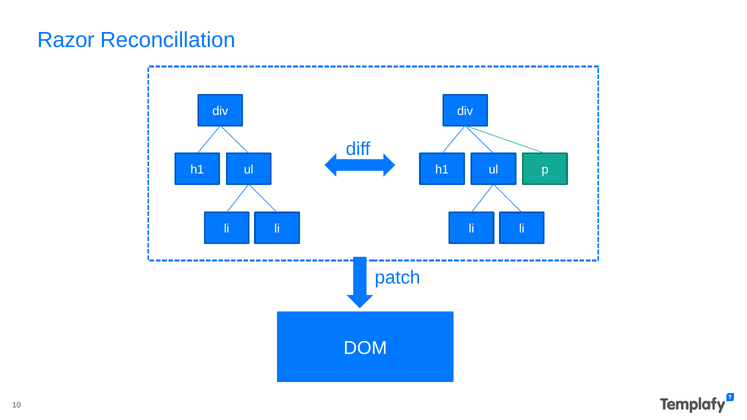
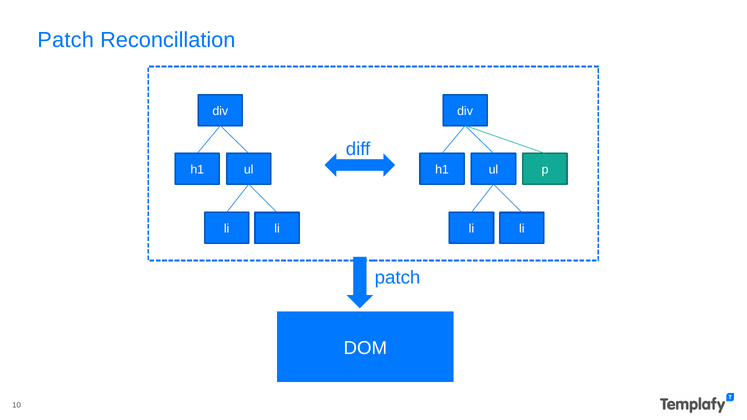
Razor: Razor -> Patch (66, 40)
